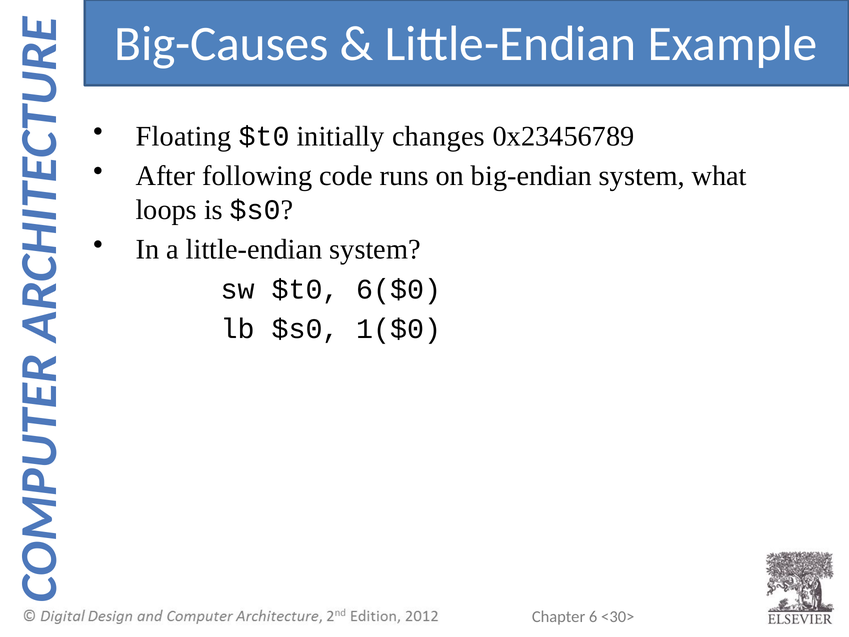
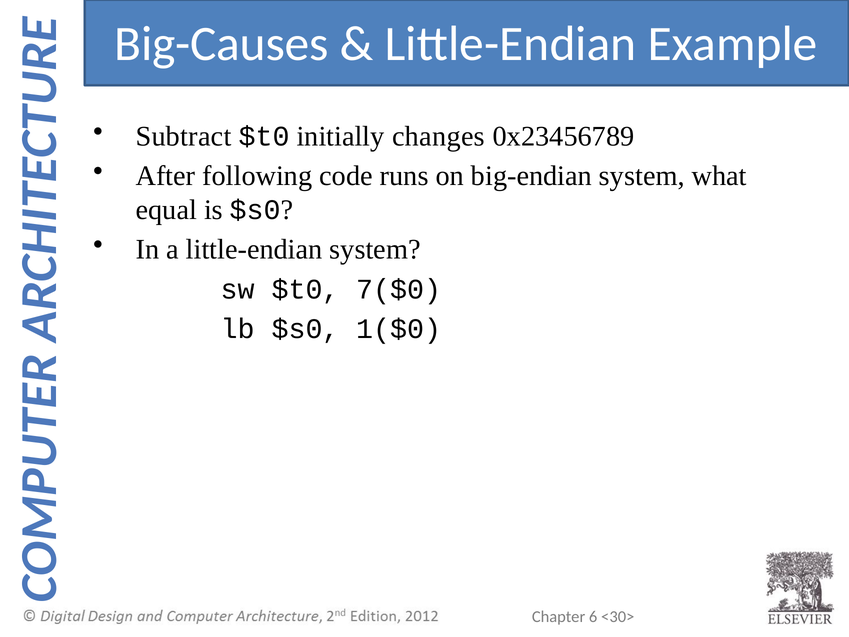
Floating: Floating -> Subtract (184, 136)
loops: loops -> equal (166, 210)
6($0: 6($0 -> 7($0 (399, 289)
